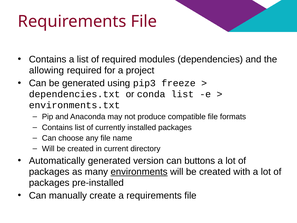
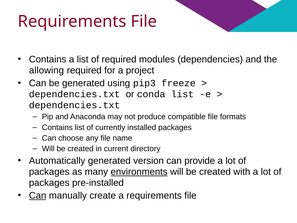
environments.txt: environments.txt -> dependencies.txt (74, 105)
buttons: buttons -> provide (200, 161)
Can underline: none -> present (38, 195)
